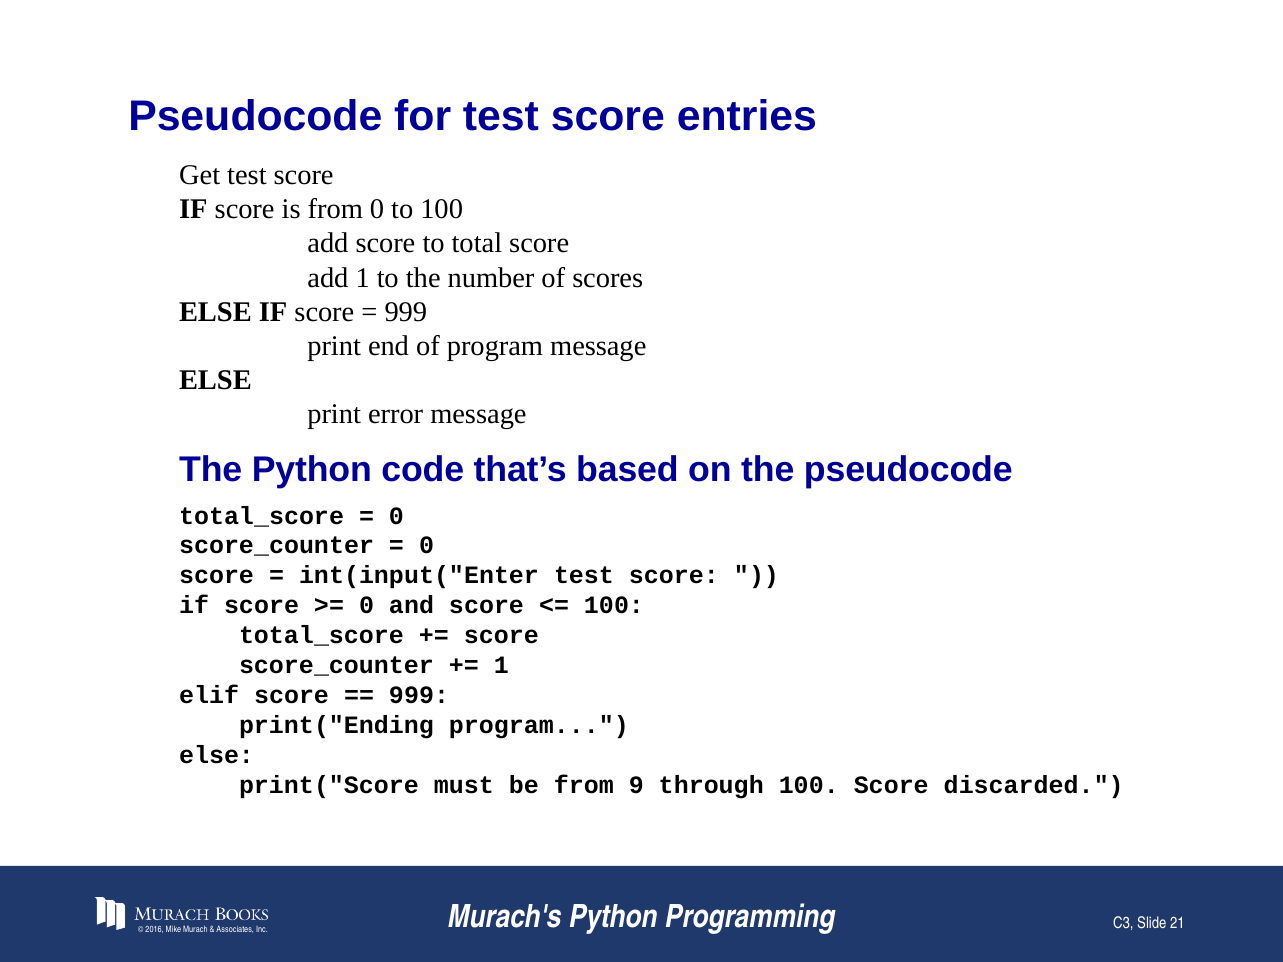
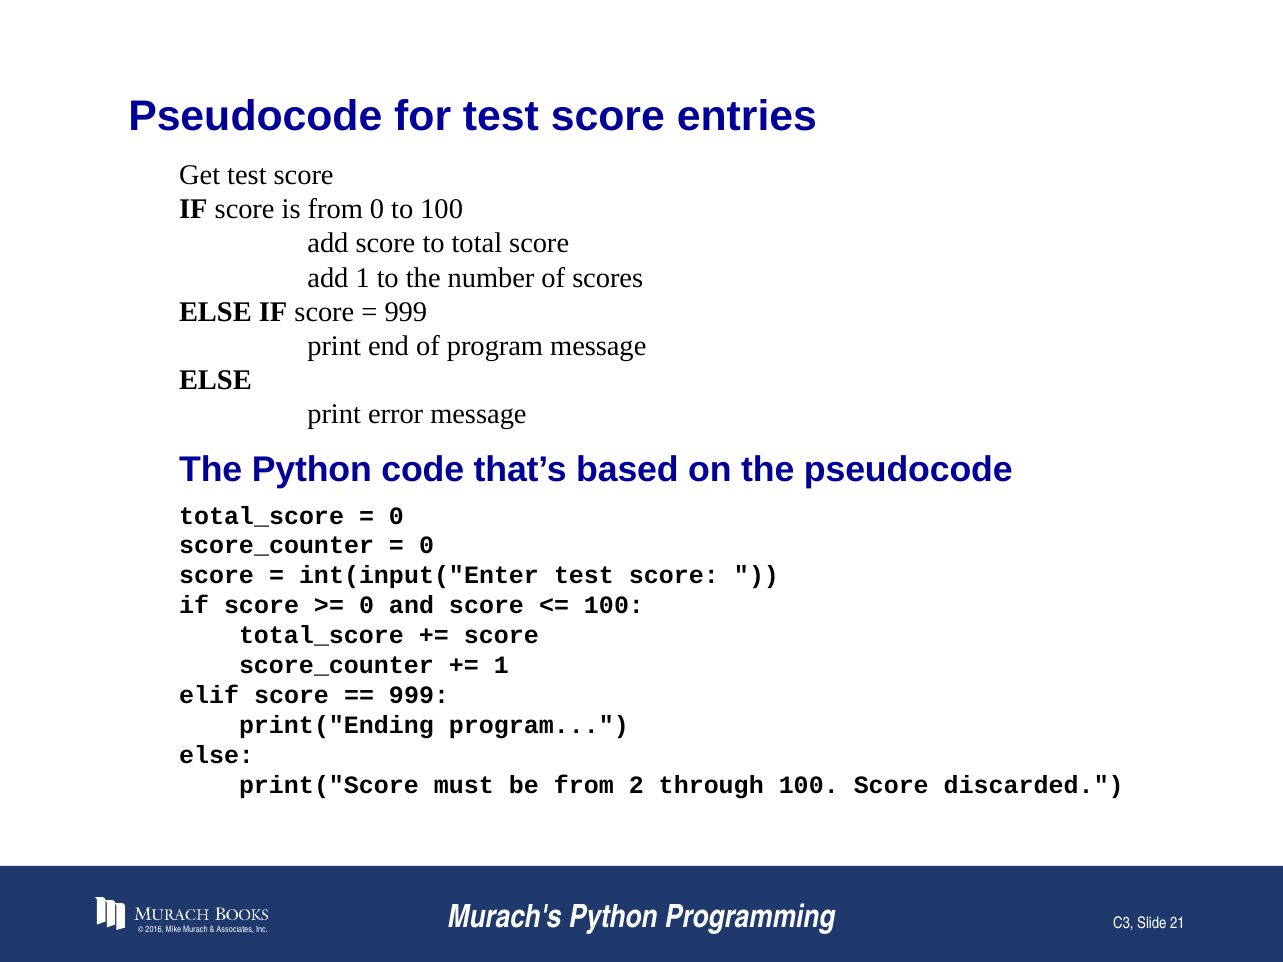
9: 9 -> 2 (636, 786)
